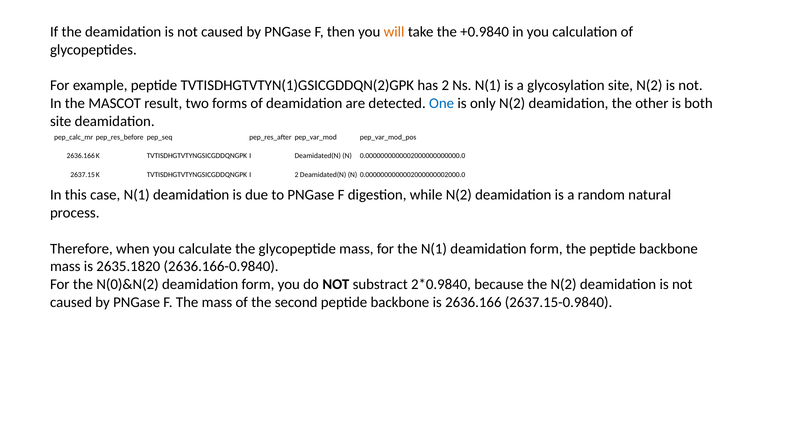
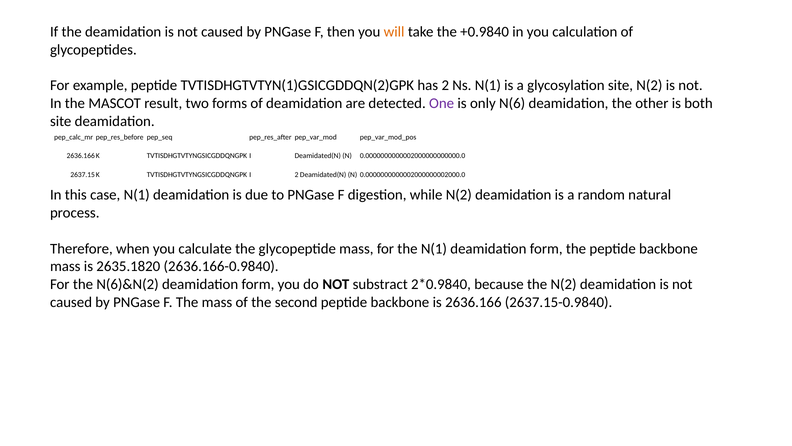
One colour: blue -> purple (442, 103)
only N(2: N(2 -> N(6 (512, 103)
N(0)&N(2: N(0)&N(2 -> N(6)&N(2 (128, 284)
